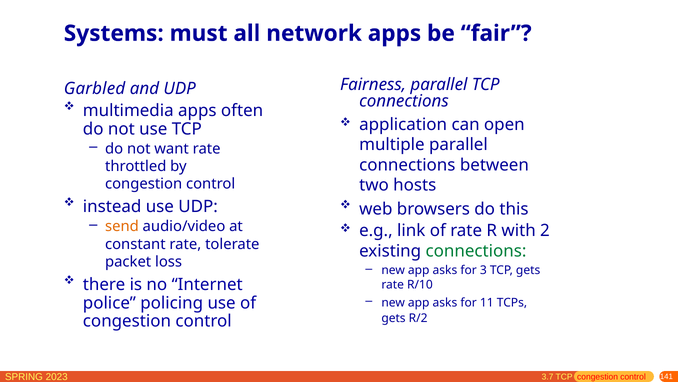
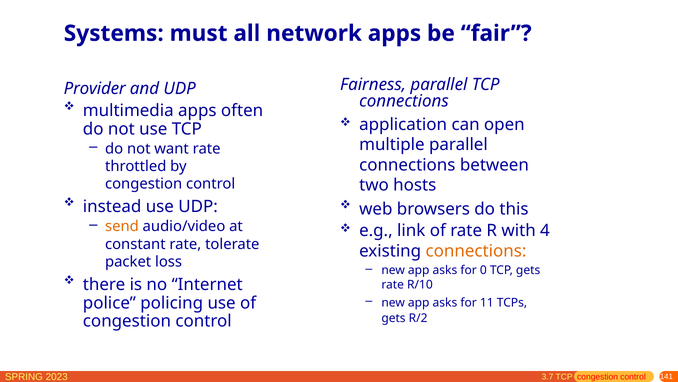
Garbled: Garbled -> Provider (95, 89)
2: 2 -> 4 (545, 230)
connections colour: green -> orange (476, 251)
3: 3 -> 0 (483, 270)
